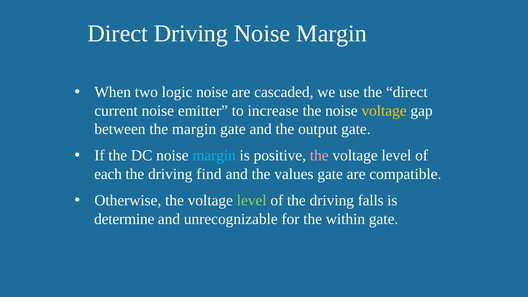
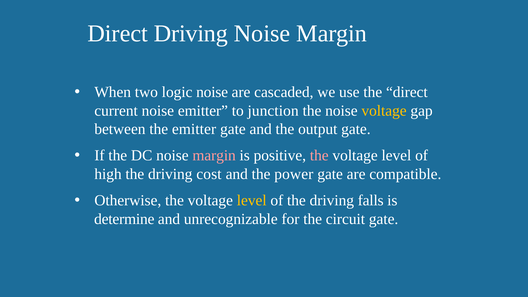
increase: increase -> junction (273, 111)
the margin: margin -> emitter (194, 129)
margin colour: light blue -> pink (214, 156)
each: each -> high (108, 174)
find: find -> cost (209, 174)
values: values -> power (294, 174)
level colour: light green -> yellow (252, 200)
within: within -> circuit (345, 219)
